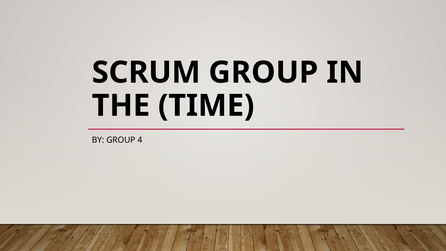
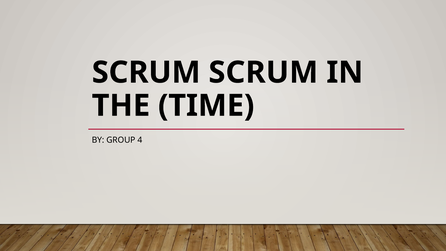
SCRUM GROUP: GROUP -> SCRUM (263, 72)
